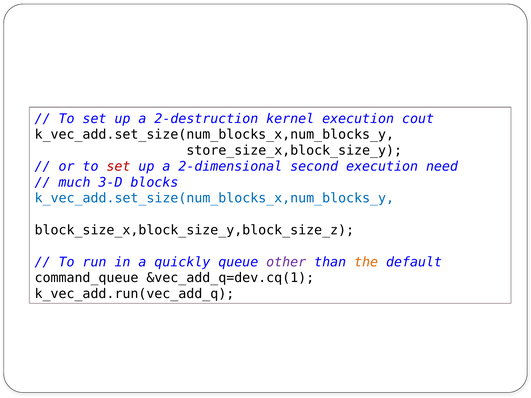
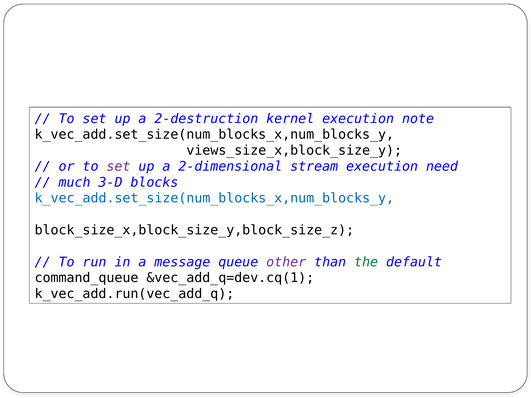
cout: cout -> note (418, 119)
store_size_x,block_size_y: store_size_x,block_size_y -> views_size_x,block_size_y (294, 151)
set colour: red -> purple (118, 167)
second: second -> stream (314, 167)
quickly: quickly -> message (182, 262)
the colour: orange -> green (366, 262)
